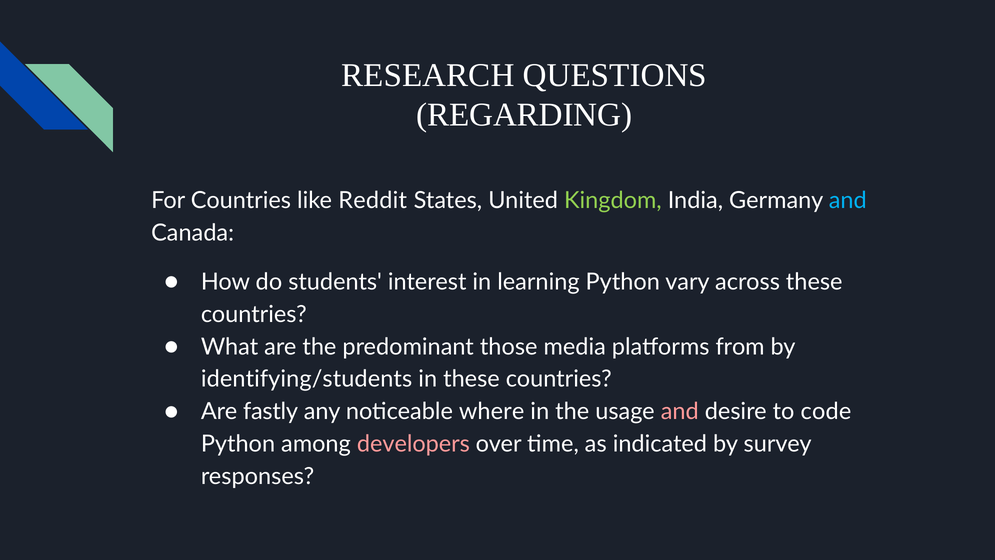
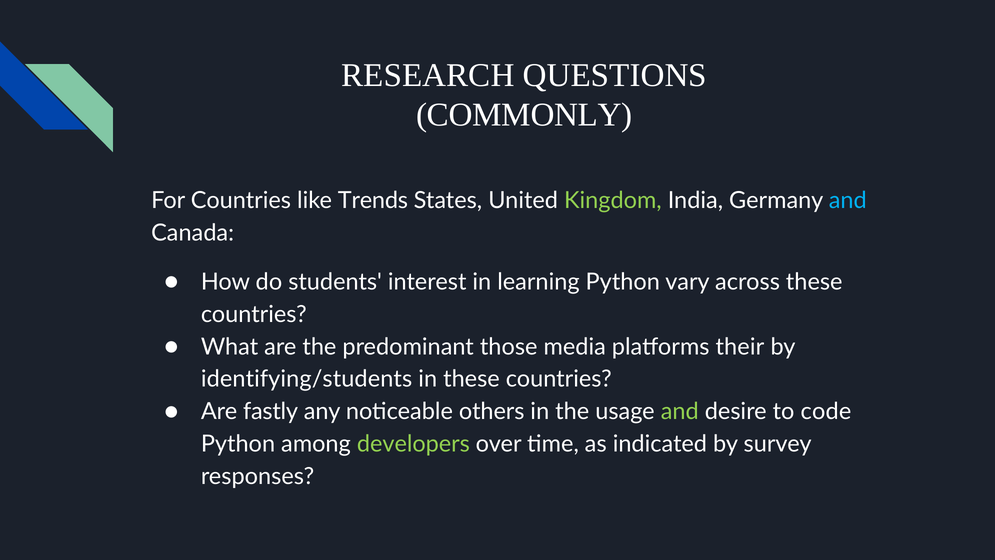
REGARDING: REGARDING -> COMMONLY (524, 115)
Reddit: Reddit -> Trends (373, 200)
from: from -> their (740, 347)
where: where -> others (492, 411)
and colour: pink -> light green (680, 411)
developers colour: pink -> light green (413, 444)
